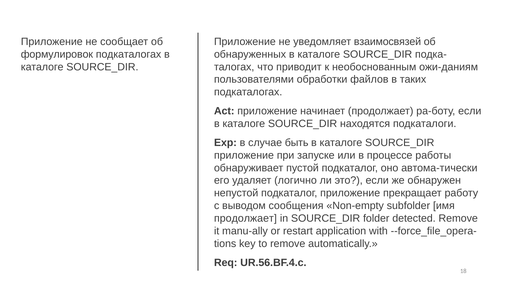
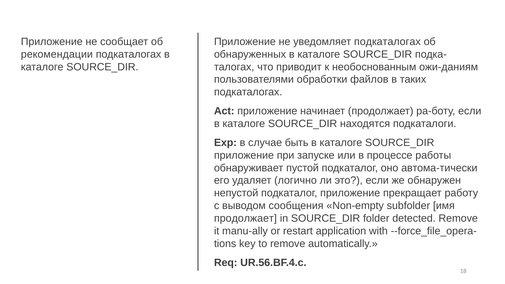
уведомляет взаимосвязей: взаимосвязей -> подкаталогах (387, 42)
формулировок: формулировок -> рекомендации (57, 54)
